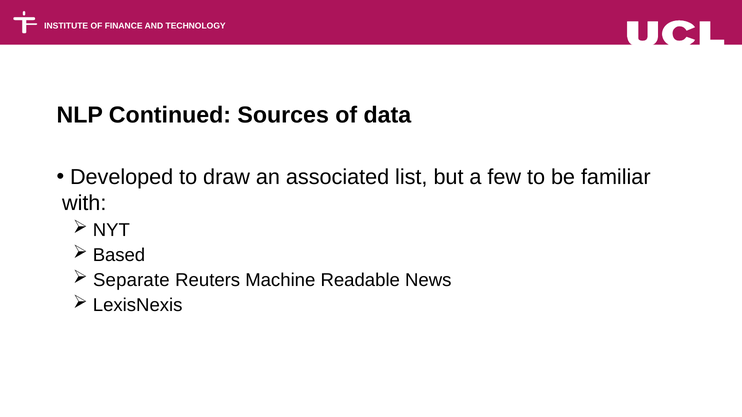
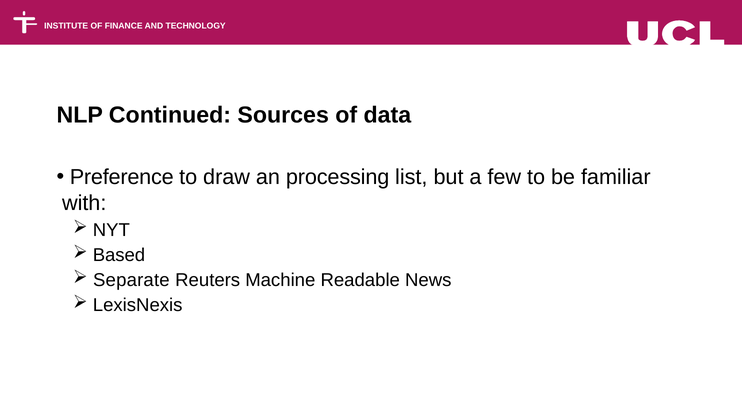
Developed: Developed -> Preference (122, 177)
associated: associated -> processing (338, 177)
